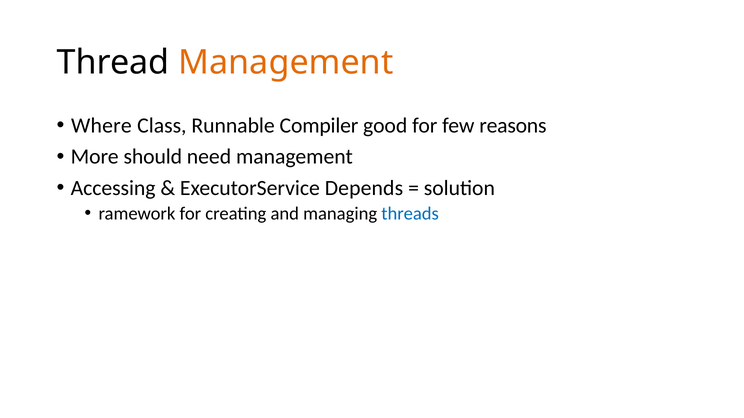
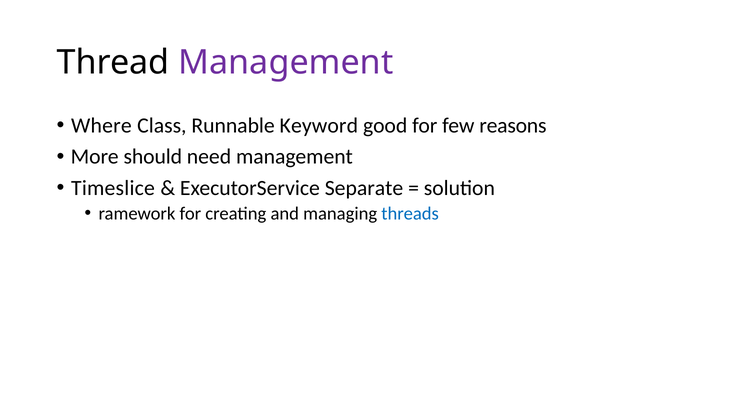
Management colour: orange -> purple (286, 62)
Compiler: Compiler -> Keyword (319, 126)
Accessing: Accessing -> Timeslice (113, 188)
Depends: Depends -> Separate (364, 188)
